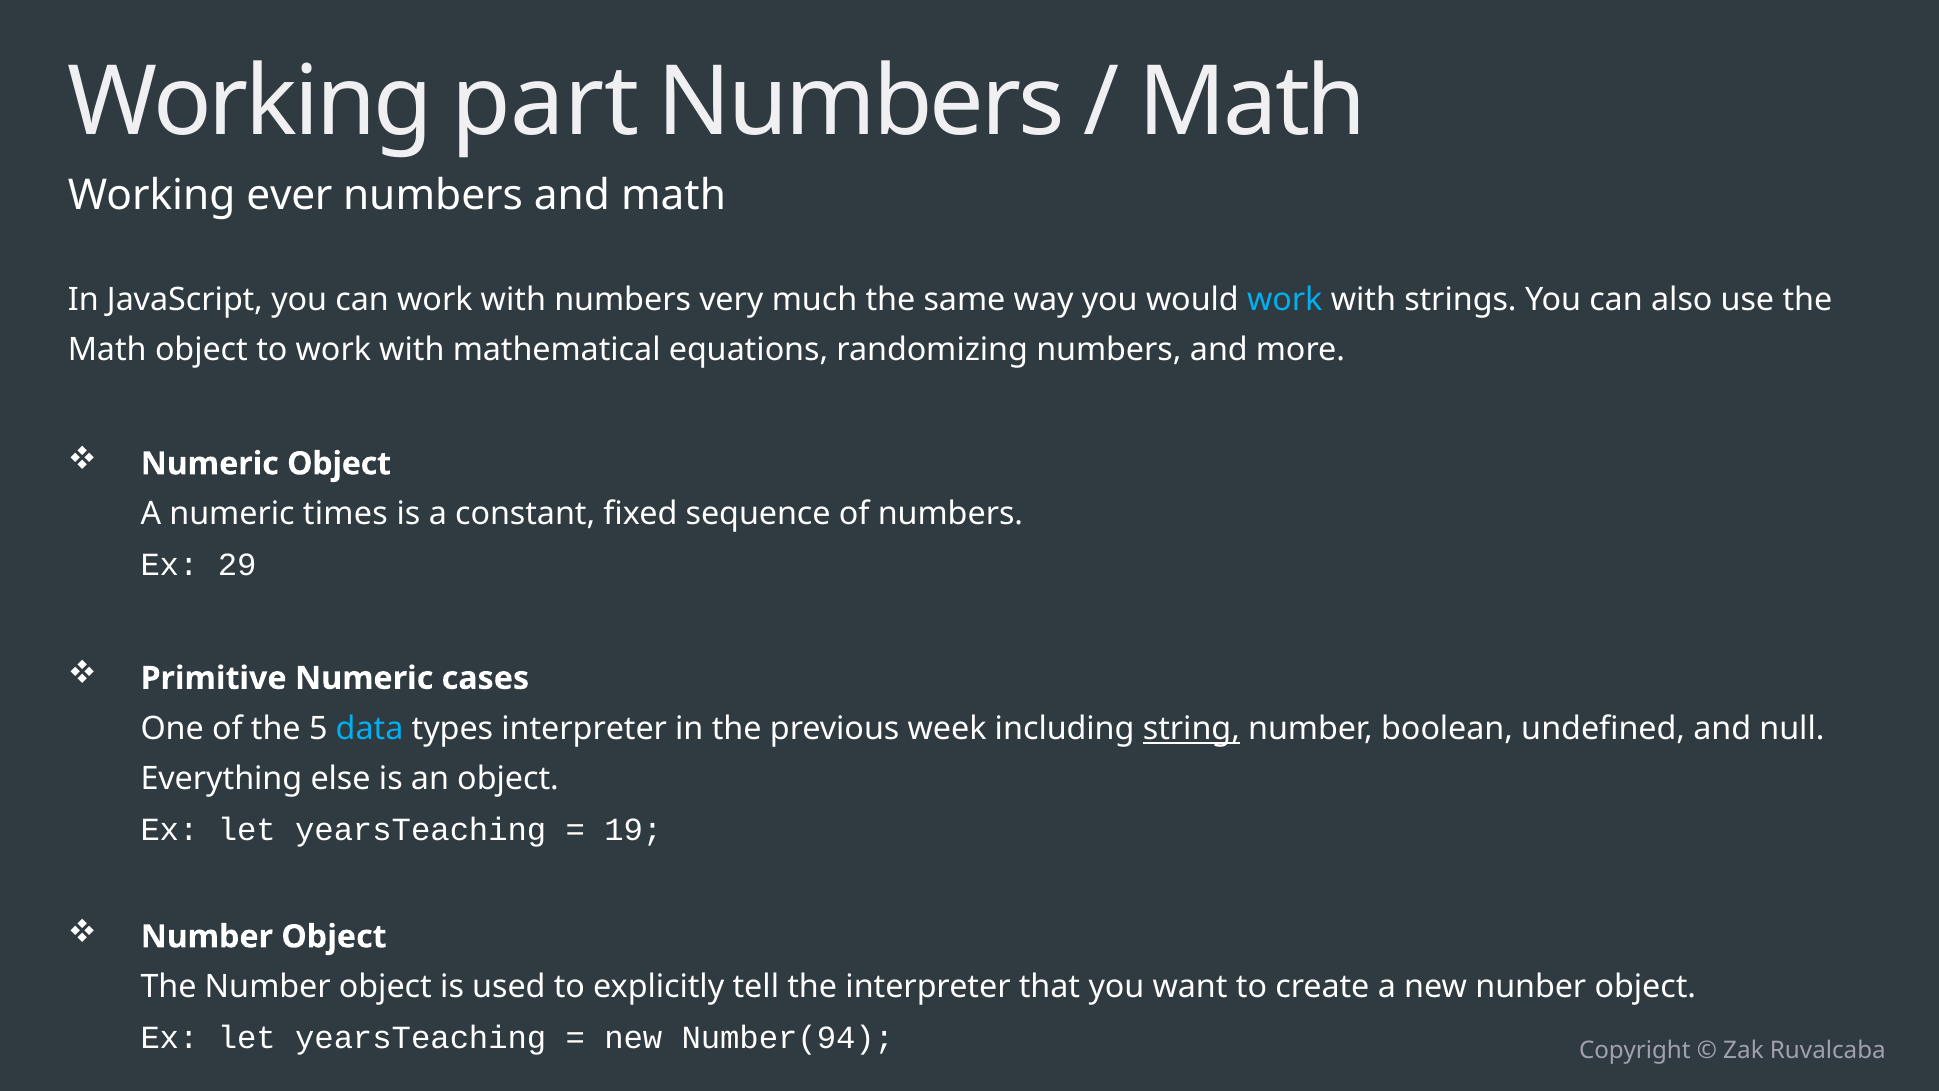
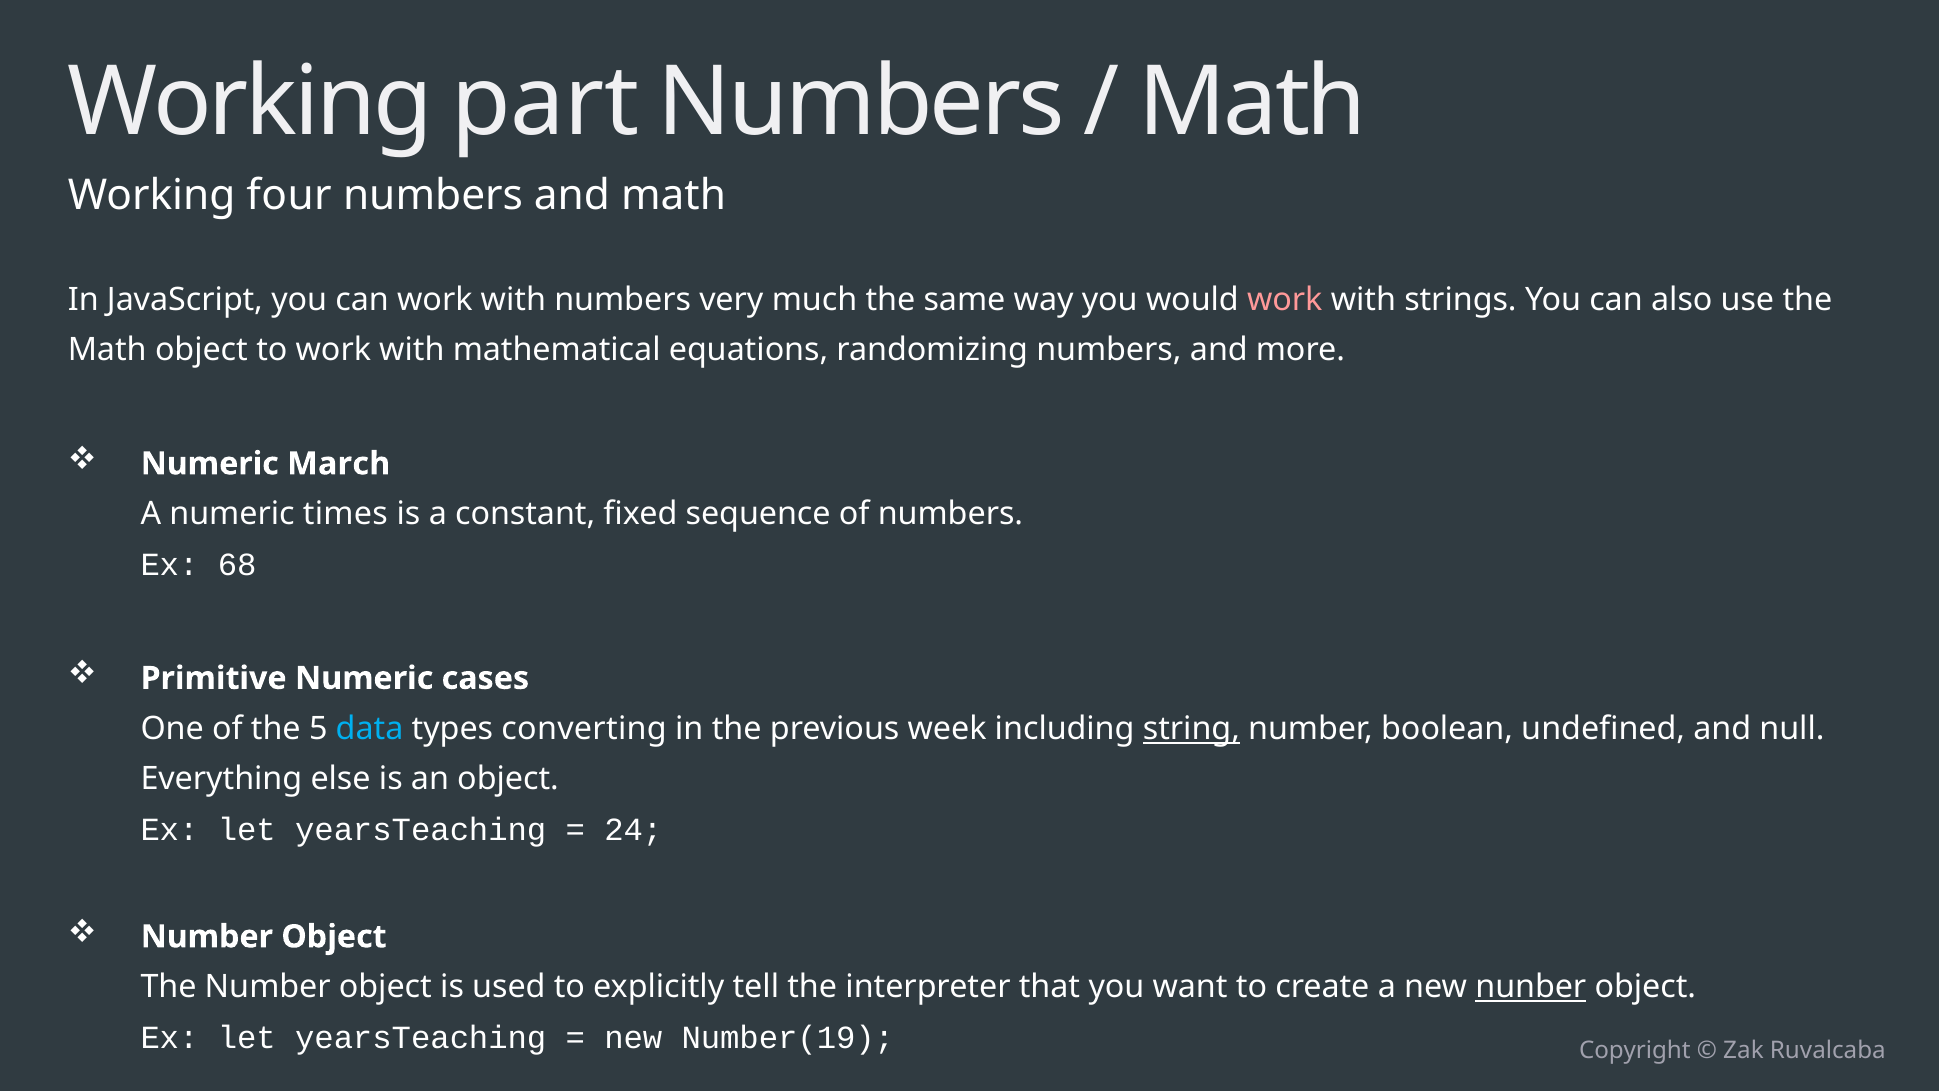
ever: ever -> four (289, 195)
work colour: light blue -> pink (1285, 300)
Numeric Object: Object -> March (339, 464)
29: 29 -> 68 (237, 564)
types interpreter: interpreter -> converting (584, 728)
19: 19 -> 24 (633, 829)
nunber underline: none -> present (1531, 987)
Number(94: Number(94 -> Number(19 (788, 1037)
